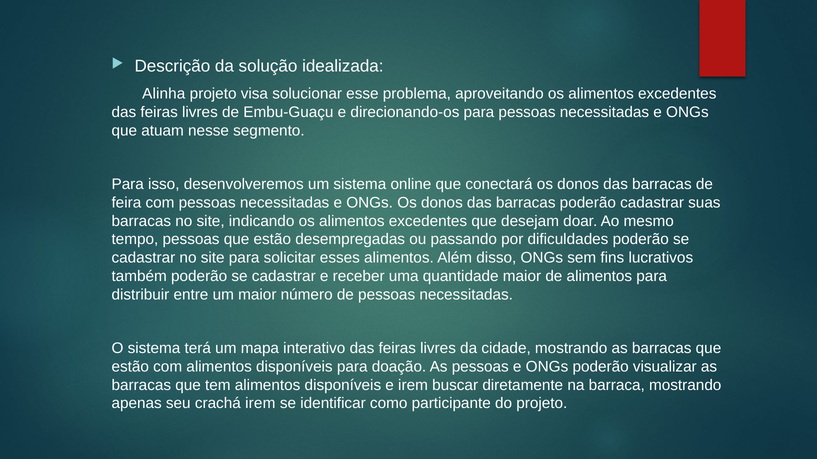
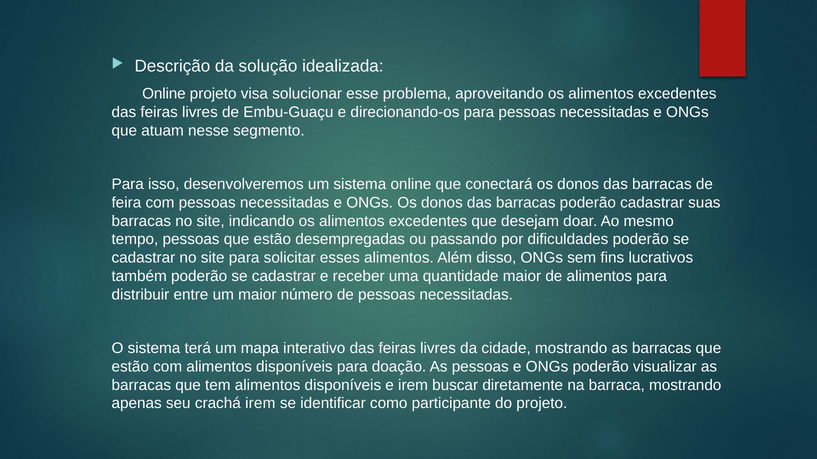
Alinha: Alinha -> Online (164, 94)
